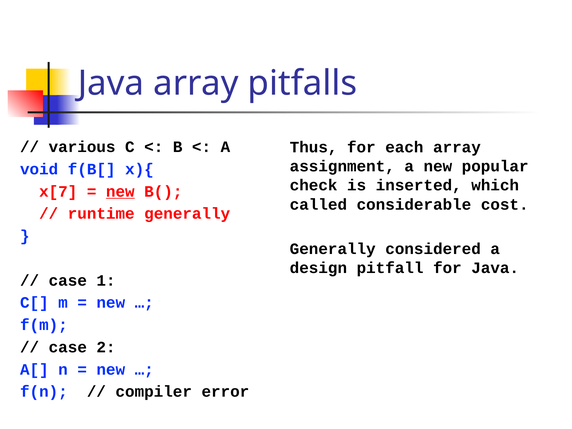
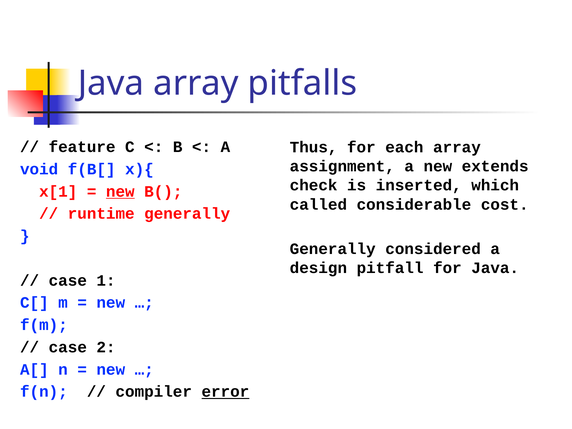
various: various -> feature (82, 147)
popular: popular -> extends (495, 166)
x[7: x[7 -> x[1 (58, 191)
error underline: none -> present (225, 392)
